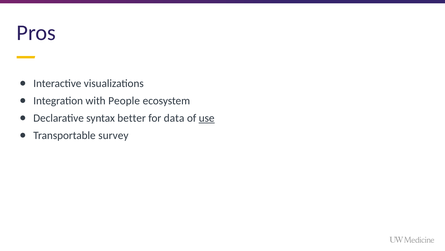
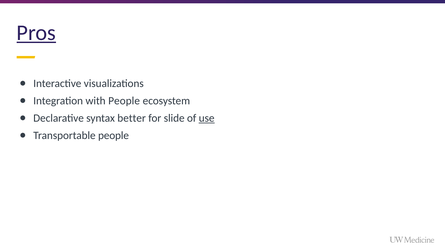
Pros underline: none -> present (36, 33)
data: data -> slide (174, 118)
Transportable survey: survey -> people (114, 135)
